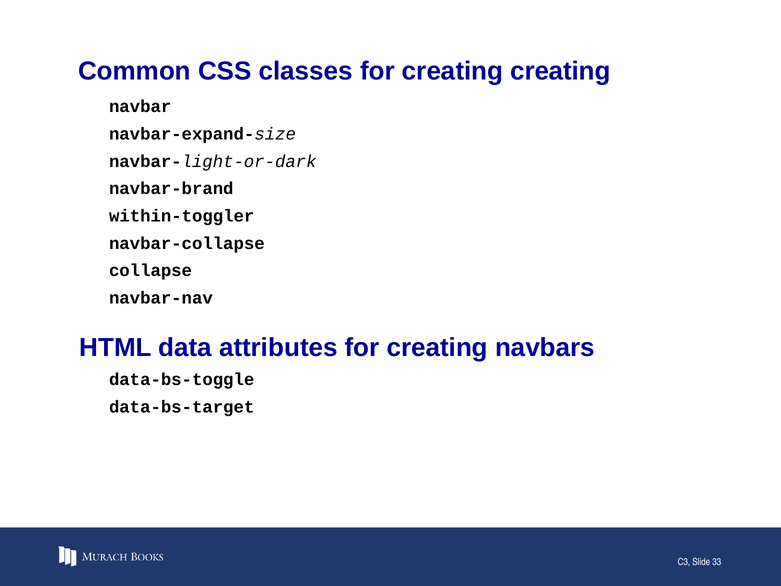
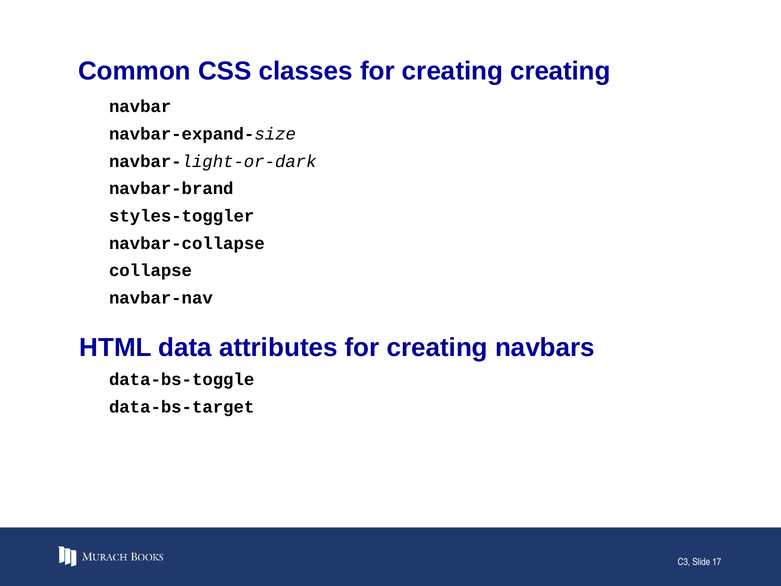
within-toggler: within-toggler -> styles-toggler (182, 216)
33: 33 -> 17 (717, 562)
